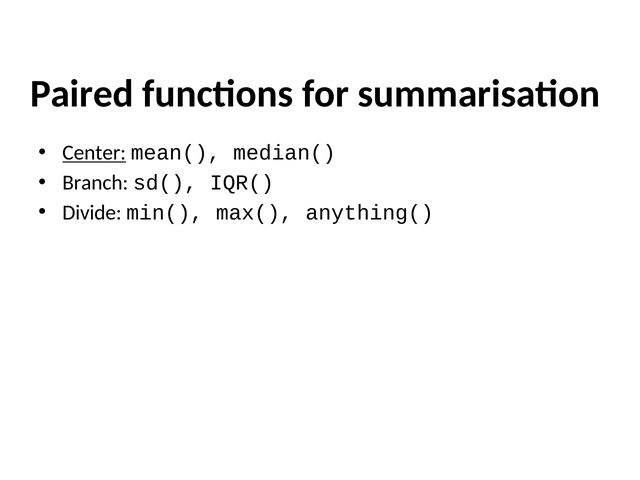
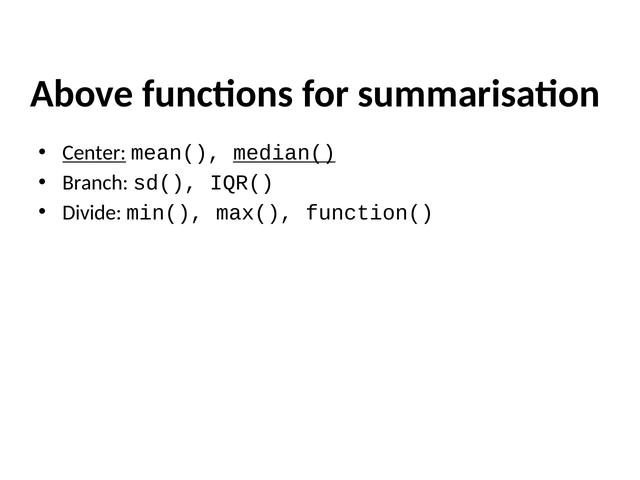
Paired: Paired -> Above (82, 94)
median( underline: none -> present (284, 153)
anything(: anything( -> function( (370, 213)
